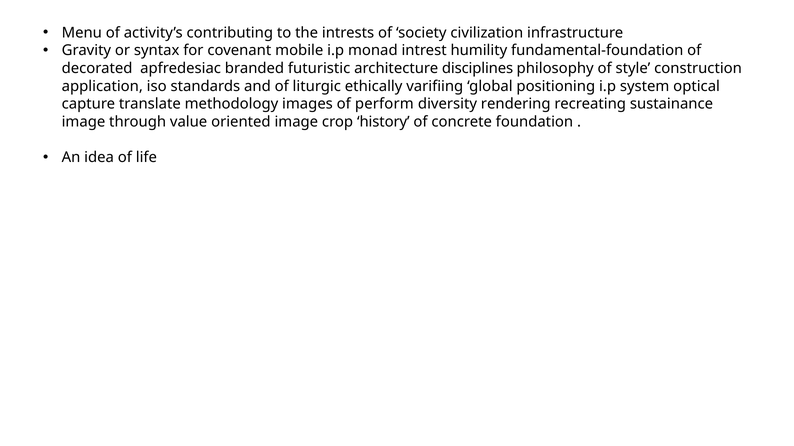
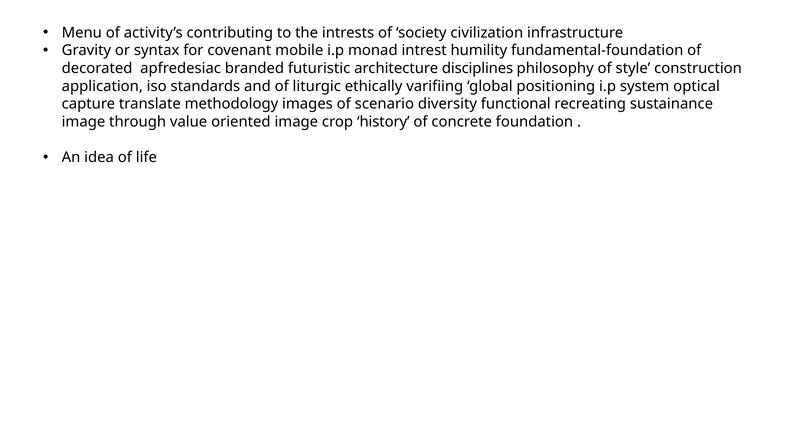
perform: perform -> scenario (384, 104)
rendering: rendering -> functional (516, 104)
